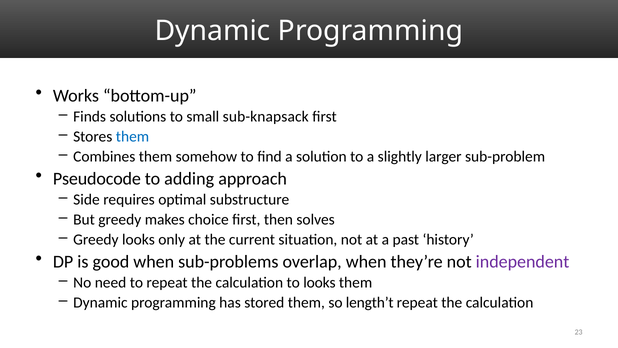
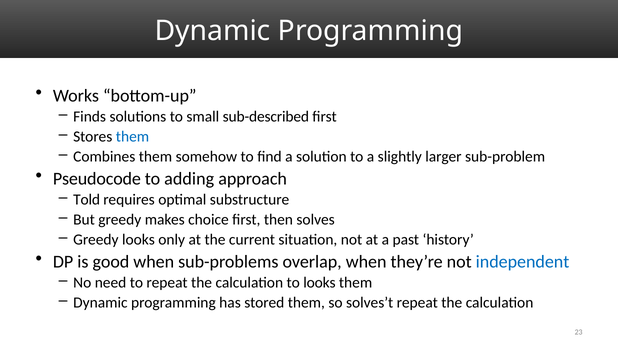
sub-knapsack: sub-knapsack -> sub-described (266, 116)
Side: Side -> Told (87, 199)
independent colour: purple -> blue (523, 261)
length’t: length’t -> solves’t (370, 302)
